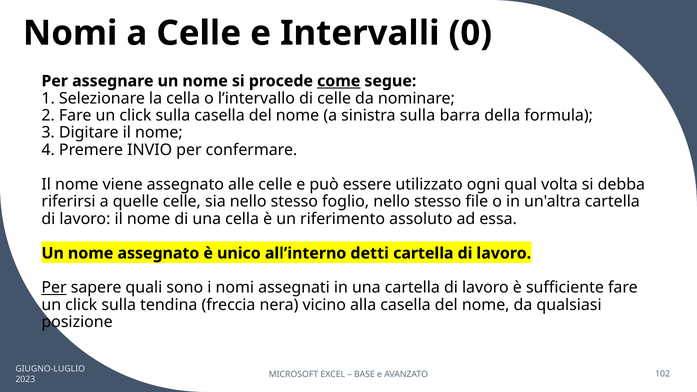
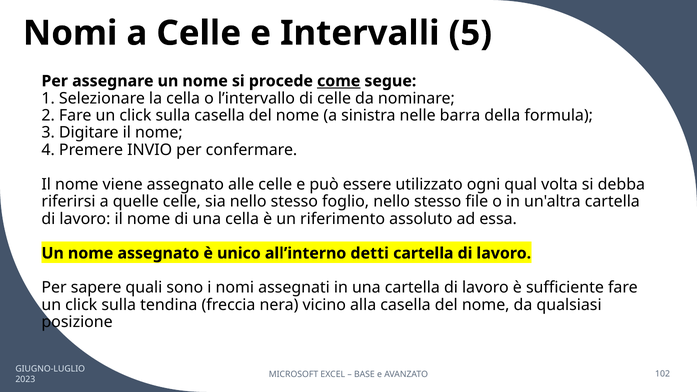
0: 0 -> 5 (470, 33)
sinistra sulla: sulla -> nelle (418, 115)
Per underline: present -> none (54, 288)
